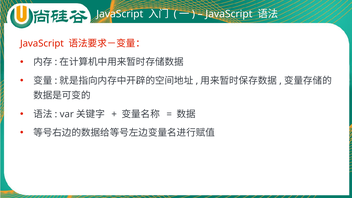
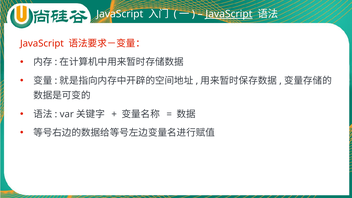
JavaScript underline: none -> present (229, 14)
